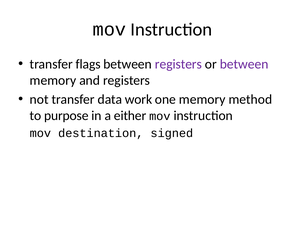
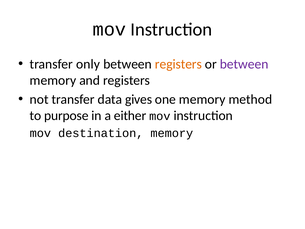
flags: flags -> only (88, 64)
registers colour: purple -> orange (178, 64)
work: work -> gives (139, 99)
destination signed: signed -> memory (172, 133)
